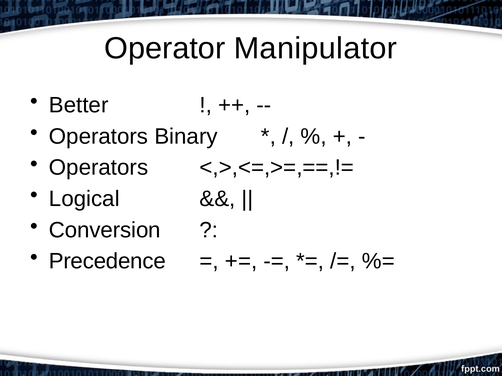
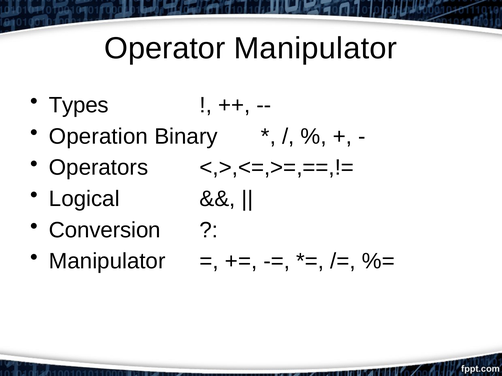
Better: Better -> Types (79, 105)
Operators: Operators -> Operation (98, 137)
Precedence: Precedence -> Manipulator (107, 262)
